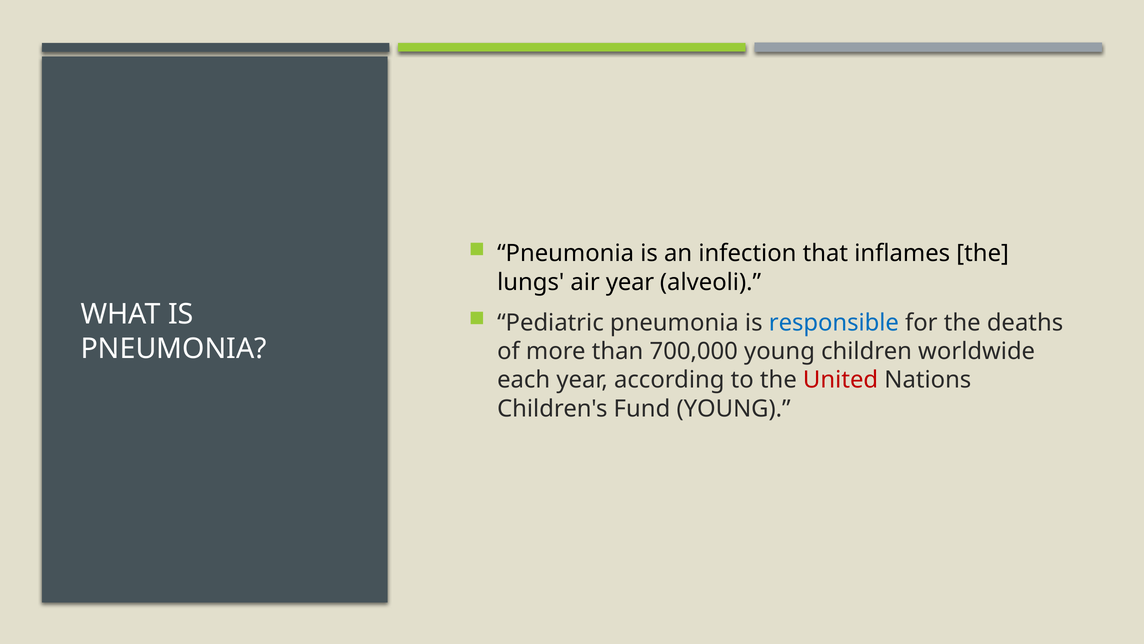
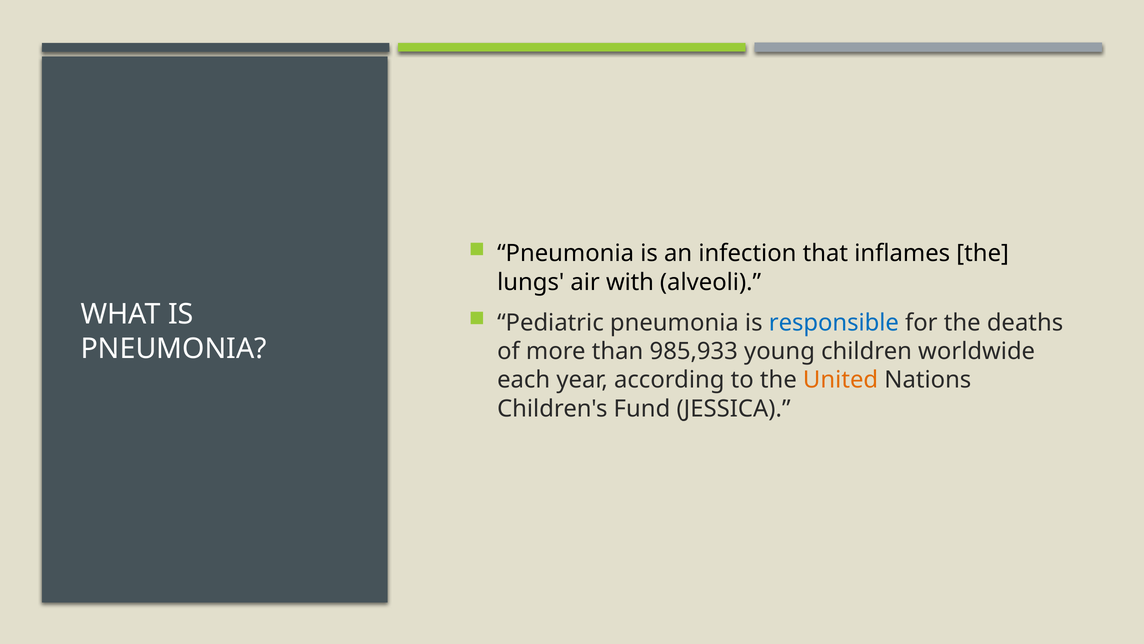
air year: year -> with (630, 282)
700,000: 700,000 -> 985,933 (694, 351)
United colour: red -> orange (841, 380)
Fund YOUNG: YOUNG -> JESSICA (734, 408)
